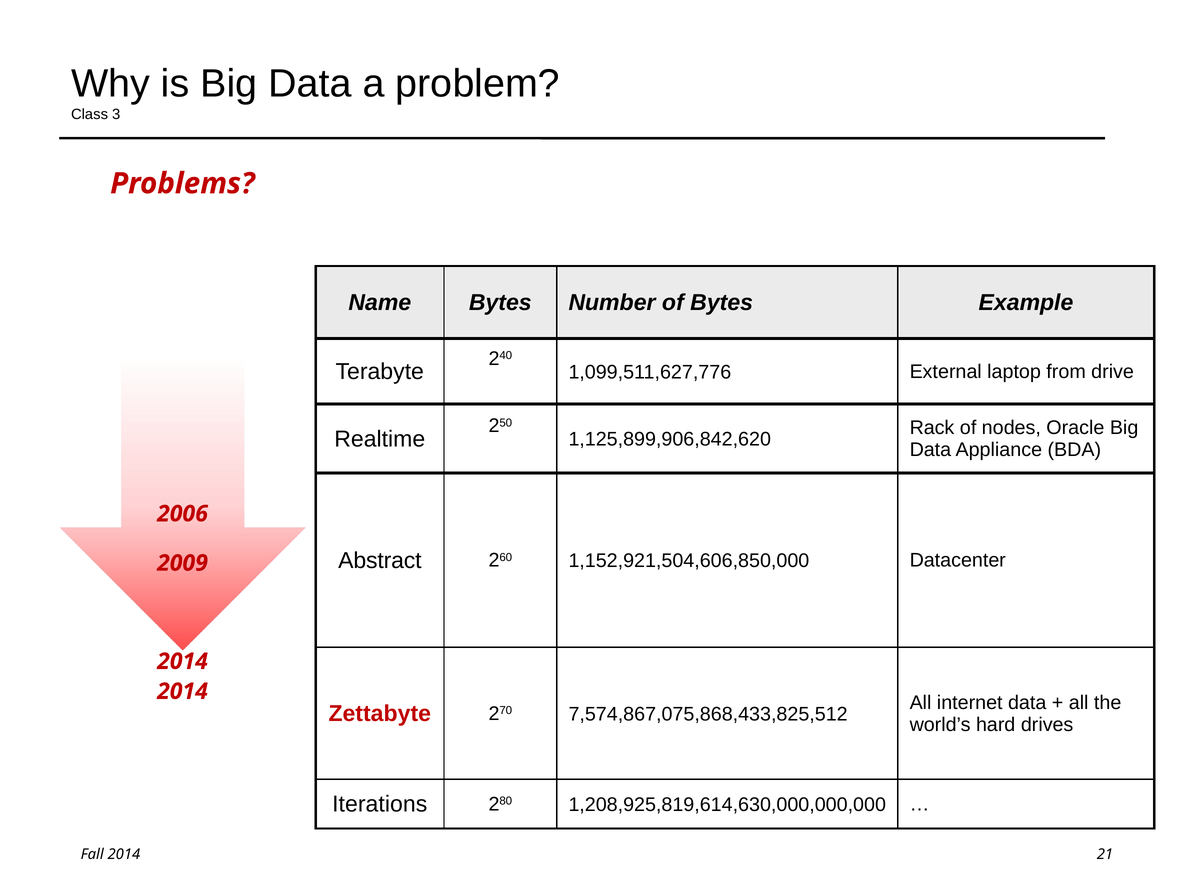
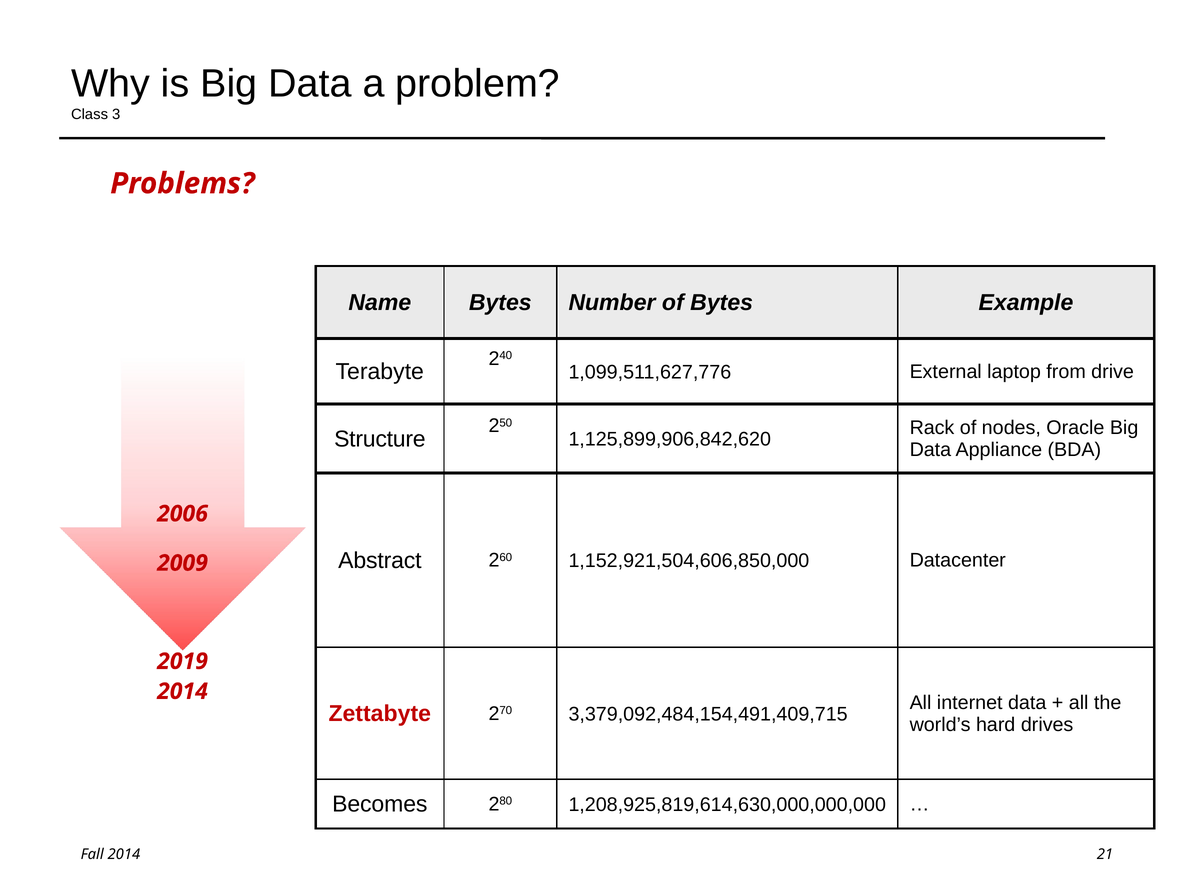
Realtime: Realtime -> Structure (380, 439)
2014: 2014 -> 2019 (183, 661)
7,574,867,075,868,433,825,512: 7,574,867,075,868,433,825,512 -> 3,379,092,484,154,491,409,715 (708, 714)
Iterations: Iterations -> Becomes (380, 804)
